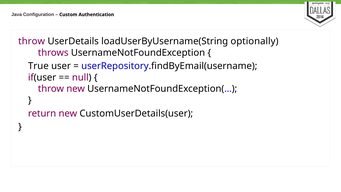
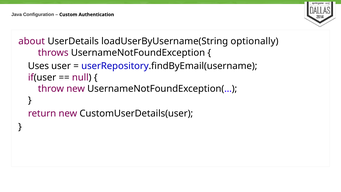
throw: throw -> about (32, 41)
True: True -> Uses (38, 66)
